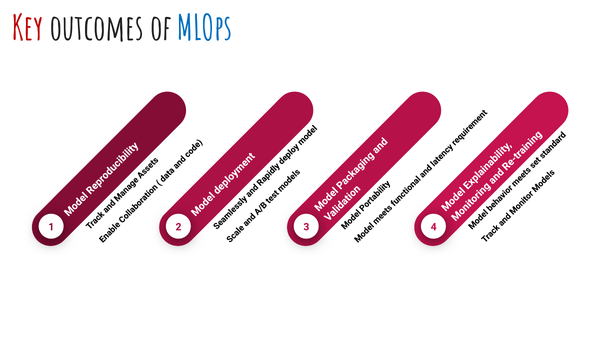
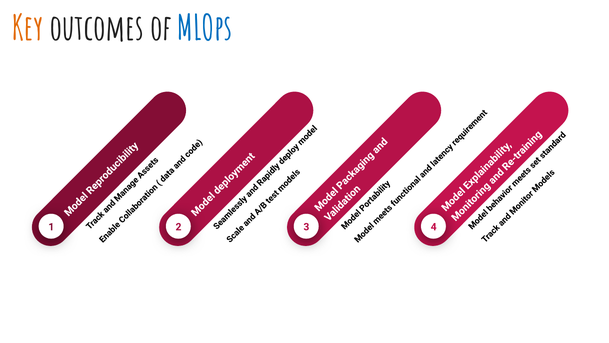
Key colour: red -> orange (28, 29)
